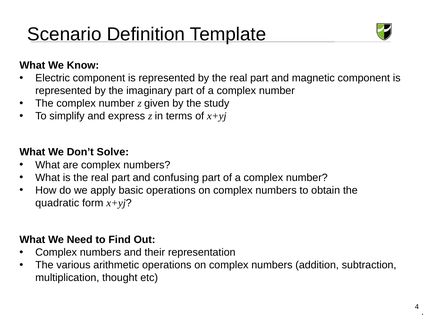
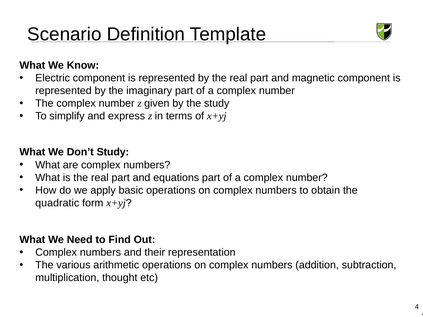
Don’t Solve: Solve -> Study (113, 152)
confusing: confusing -> equations (176, 178)
